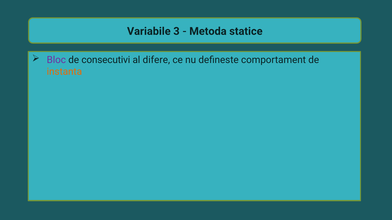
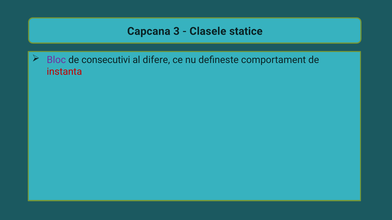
Variabile: Variabile -> Capcana (149, 31)
Metoda: Metoda -> Clasele (208, 31)
instanta colour: orange -> red (64, 72)
